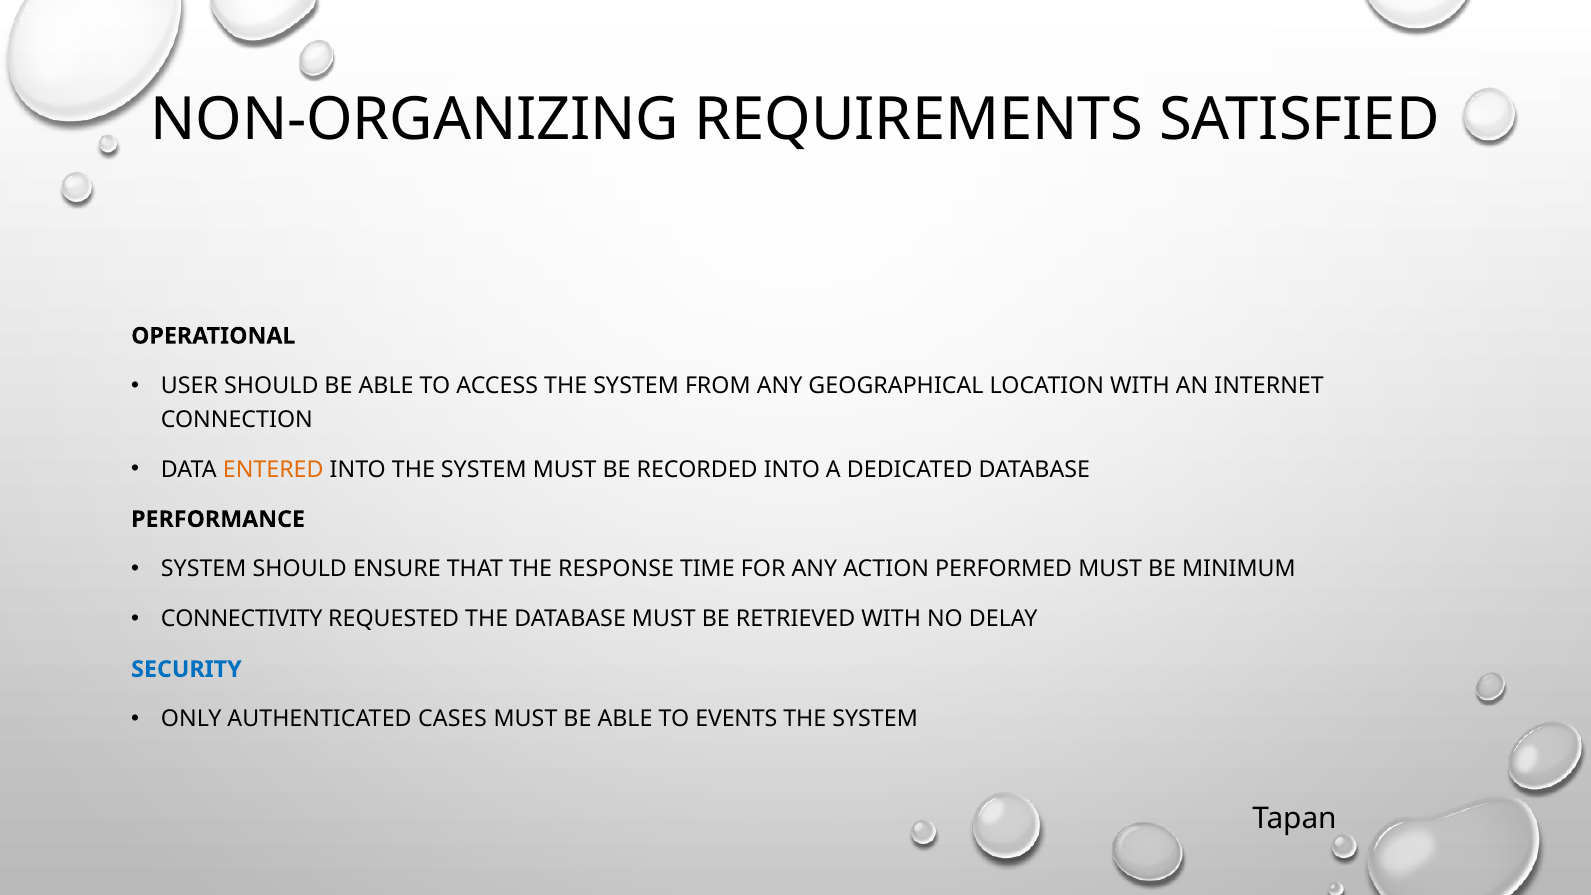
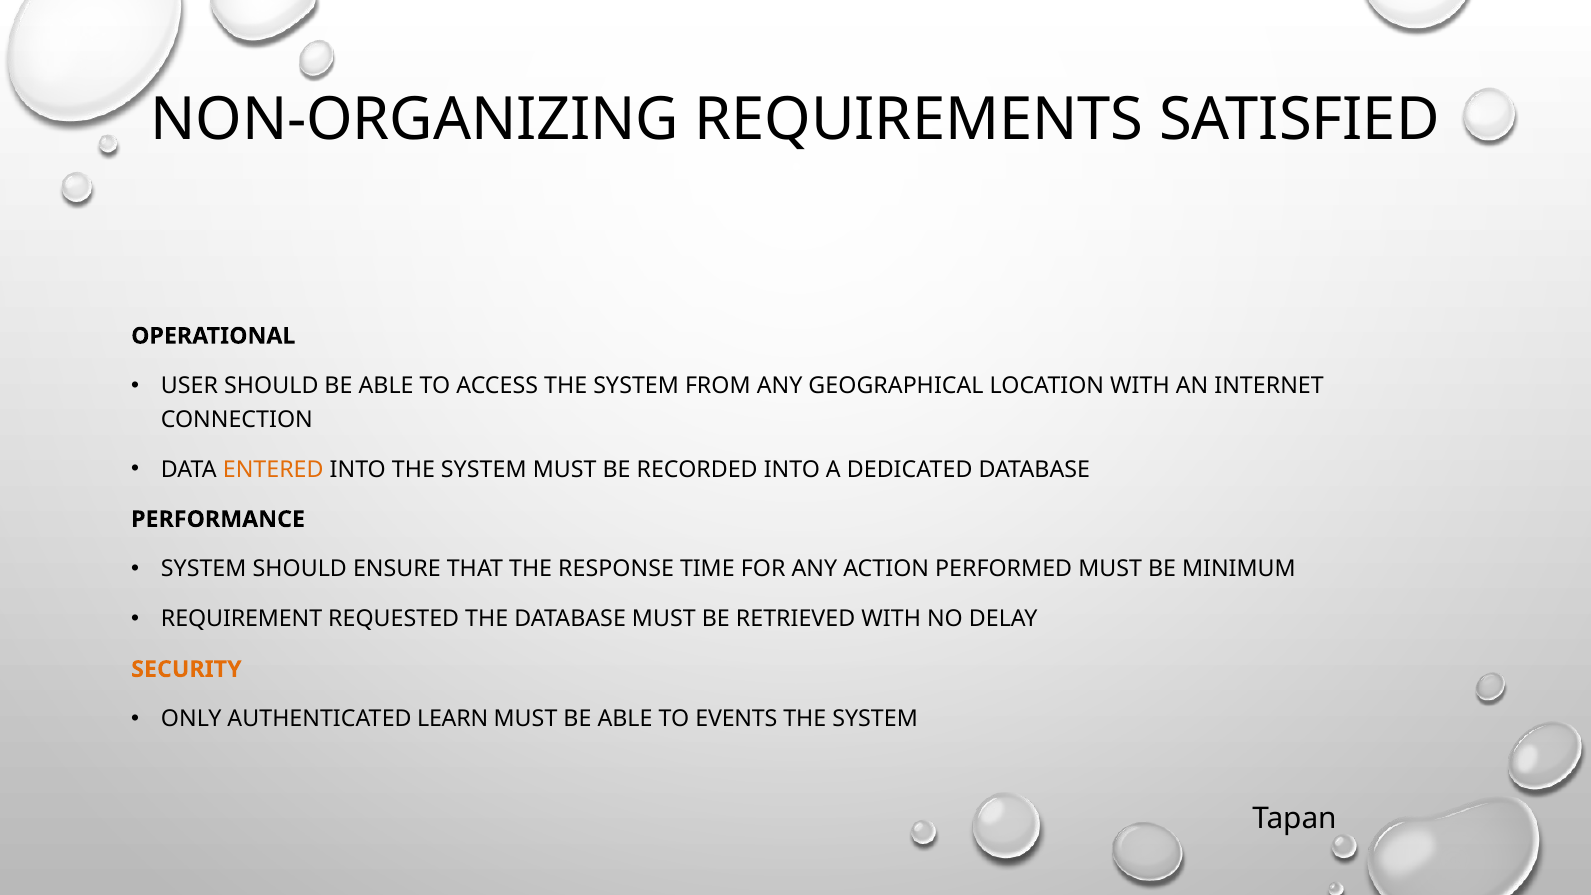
CONNECTIVITY: CONNECTIVITY -> REQUIREMENT (242, 619)
SECURITY colour: blue -> orange (186, 669)
CASES: CASES -> LEARN (453, 719)
